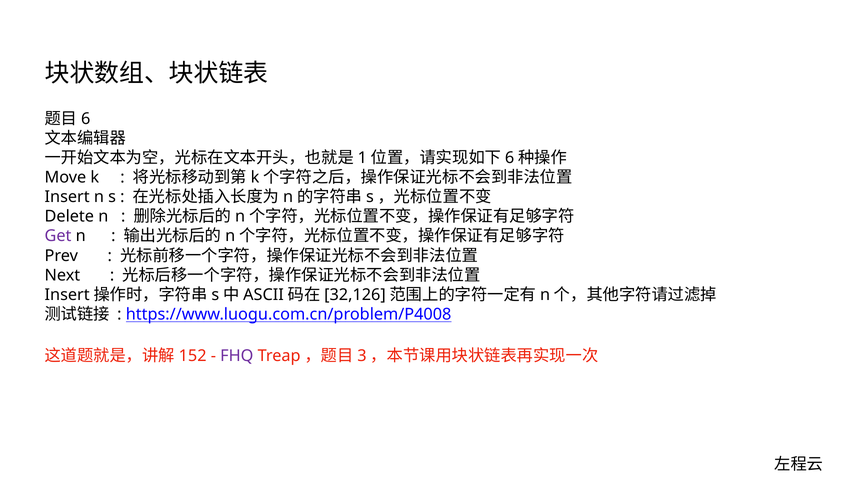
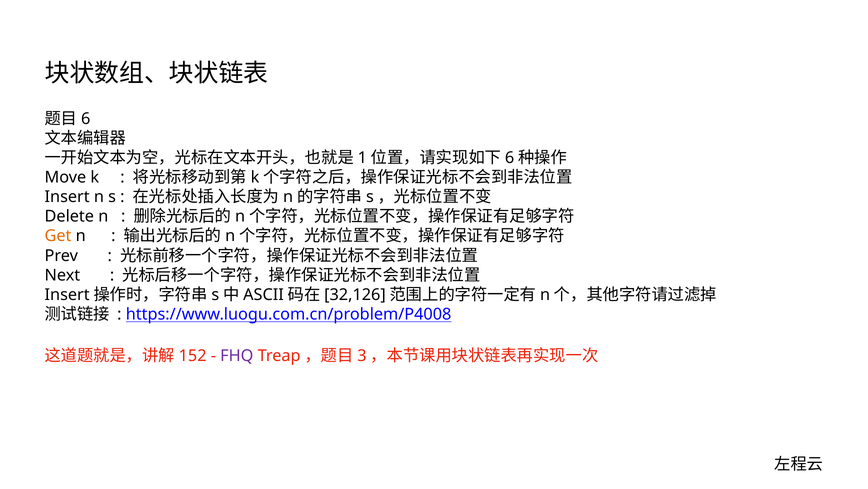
Get colour: purple -> orange (58, 236)
